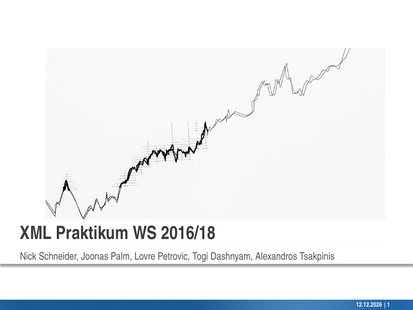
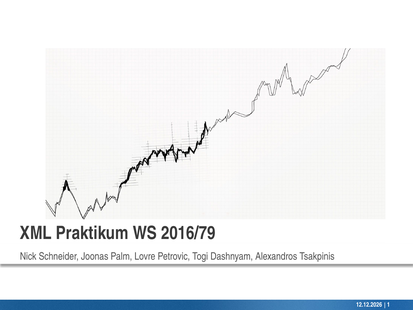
2016/18: 2016/18 -> 2016/79 (188, 233)
